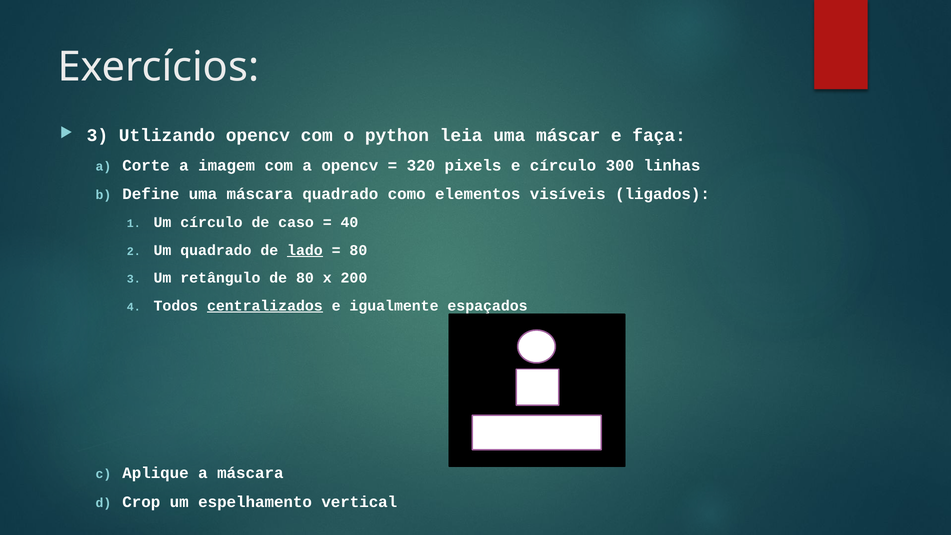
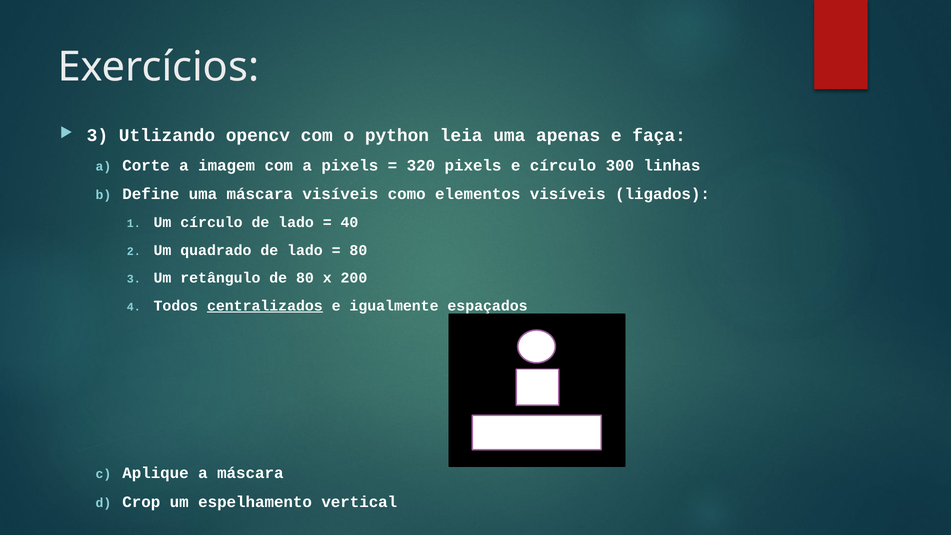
máscar: máscar -> apenas (568, 135)
a opencv: opencv -> pixels (350, 165)
máscara quadrado: quadrado -> visíveis (340, 194)
círculo de caso: caso -> lado (296, 222)
lado underline: present -> none (305, 250)
